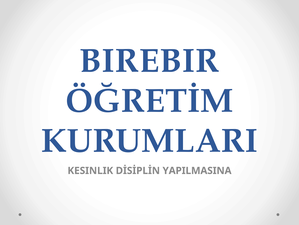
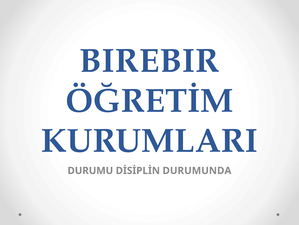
KESINLIK: KESINLIK -> DURUMU (90, 170)
YAPILMASINA: YAPILMASINA -> DURUMUNDA (197, 170)
